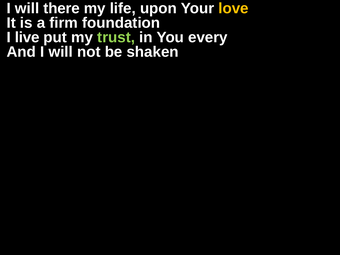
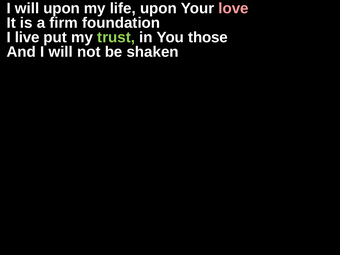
will there: there -> upon (62, 8)
love colour: yellow -> pink (233, 8)
every: every -> those (208, 37)
